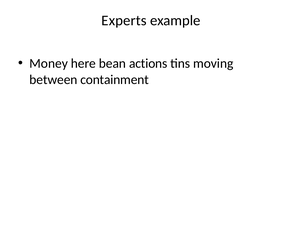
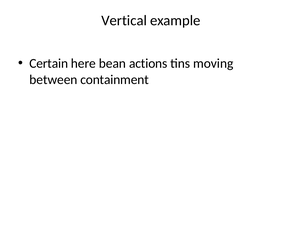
Experts: Experts -> Vertical (124, 20)
Money: Money -> Certain (49, 63)
